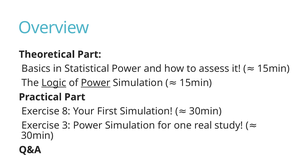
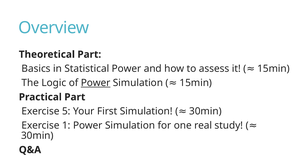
Logic underline: present -> none (54, 83)
8: 8 -> 5 (66, 111)
3: 3 -> 1 (66, 126)
